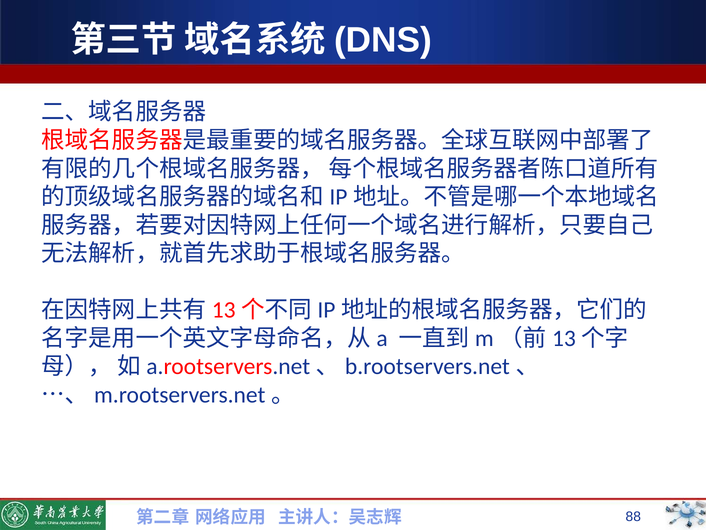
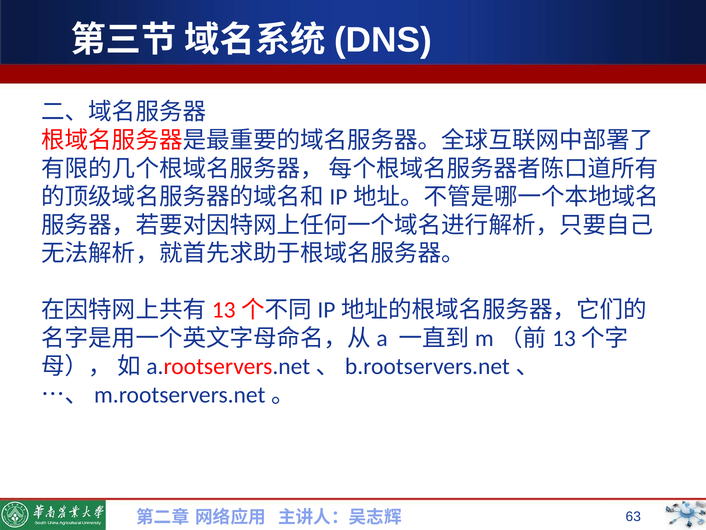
88: 88 -> 63 (633, 516)
